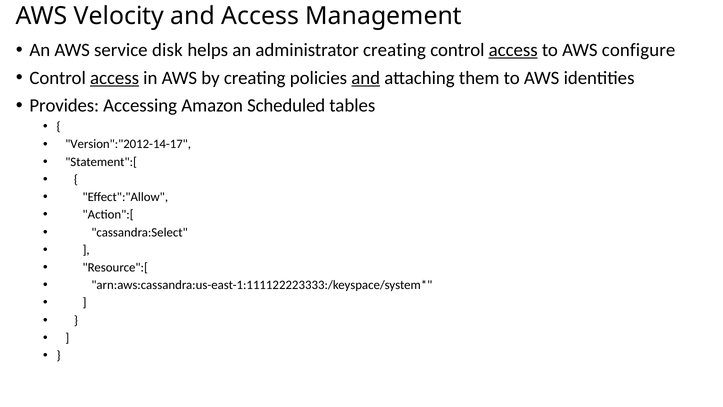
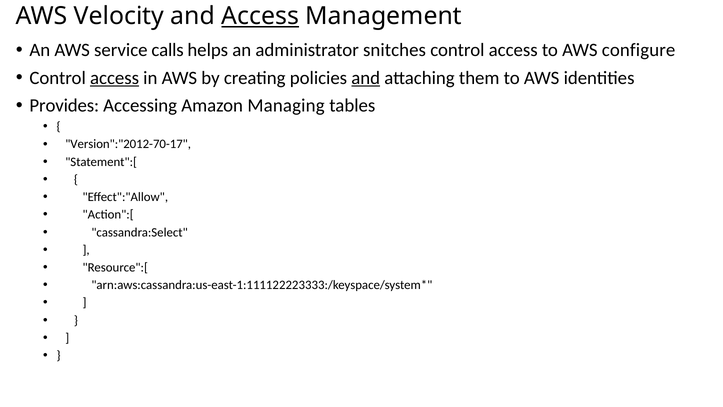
Access underline: none -> present (260, 16)
disk: disk -> calls (168, 50)
administrator creating: creating -> snitches (394, 50)
access underline: present -> none (513, 50)
Scheduled: Scheduled -> Managing (286, 106)
Version":"2012-14-17: Version":"2012-14-17 -> Version":"2012-70-17 (128, 144)
